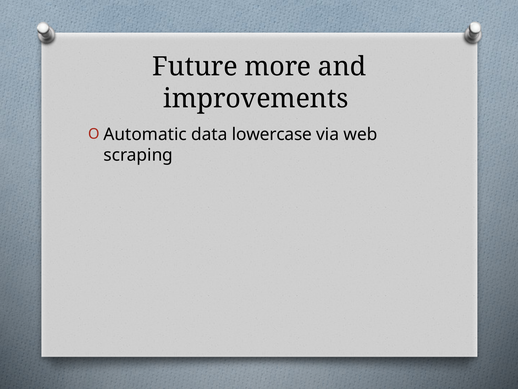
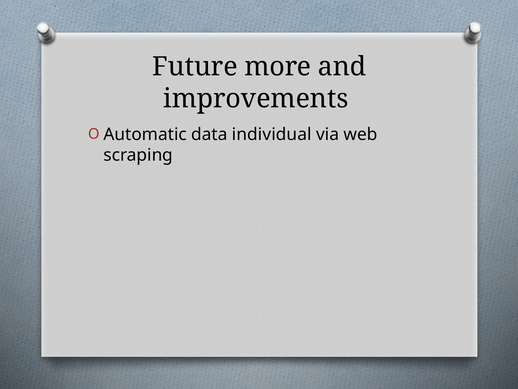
lowercase: lowercase -> individual (272, 134)
